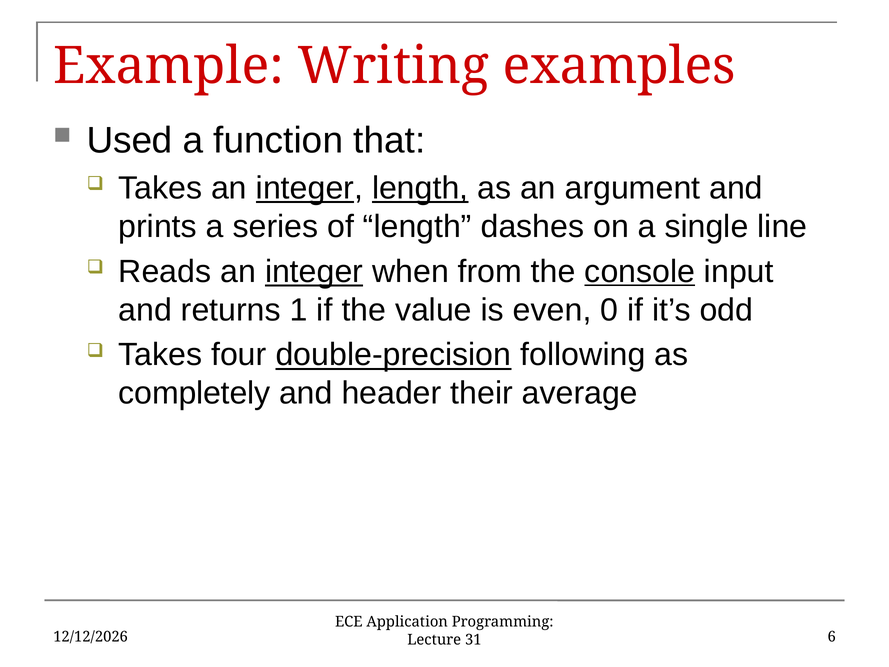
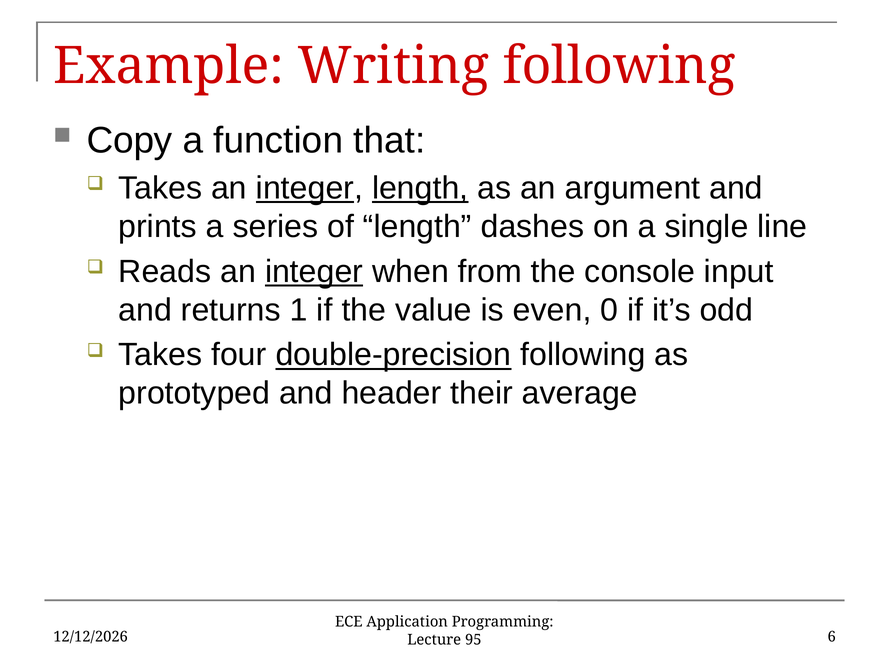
Writing examples: examples -> following (619, 66)
Used: Used -> Copy (130, 140)
console underline: present -> none (640, 271)
completely: completely -> prototyped (194, 393)
31: 31 -> 95 (473, 640)
